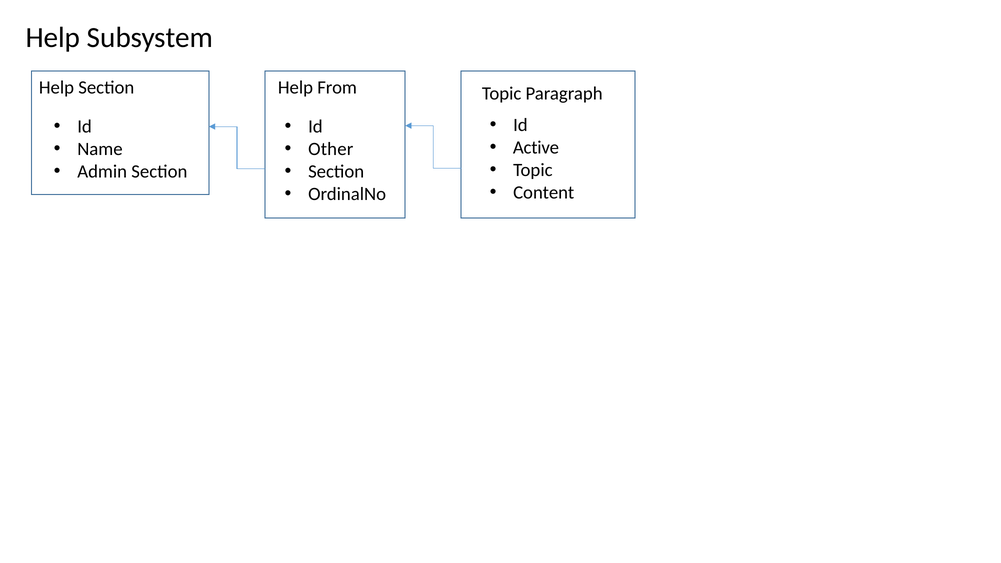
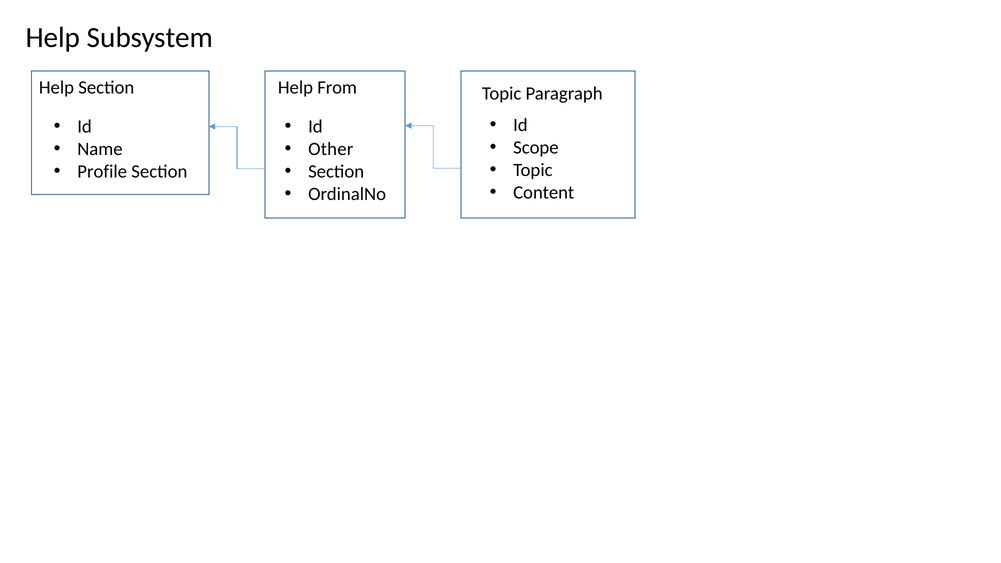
Active: Active -> Scope (536, 147)
Admin: Admin -> Profile (102, 172)
